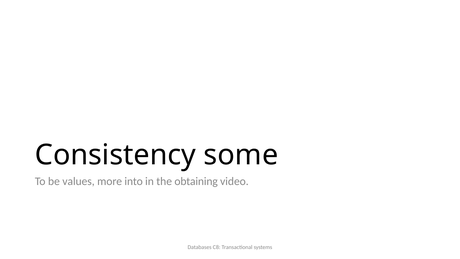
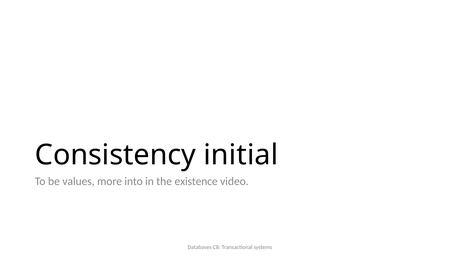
some: some -> initial (241, 155)
obtaining: obtaining -> existence (196, 181)
